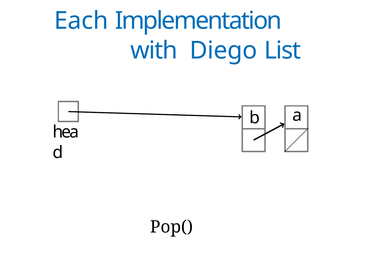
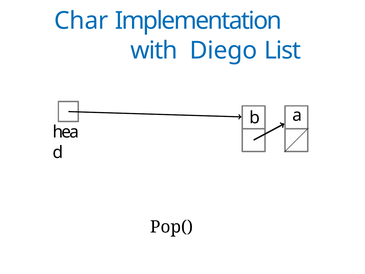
Each: Each -> Char (81, 21)
